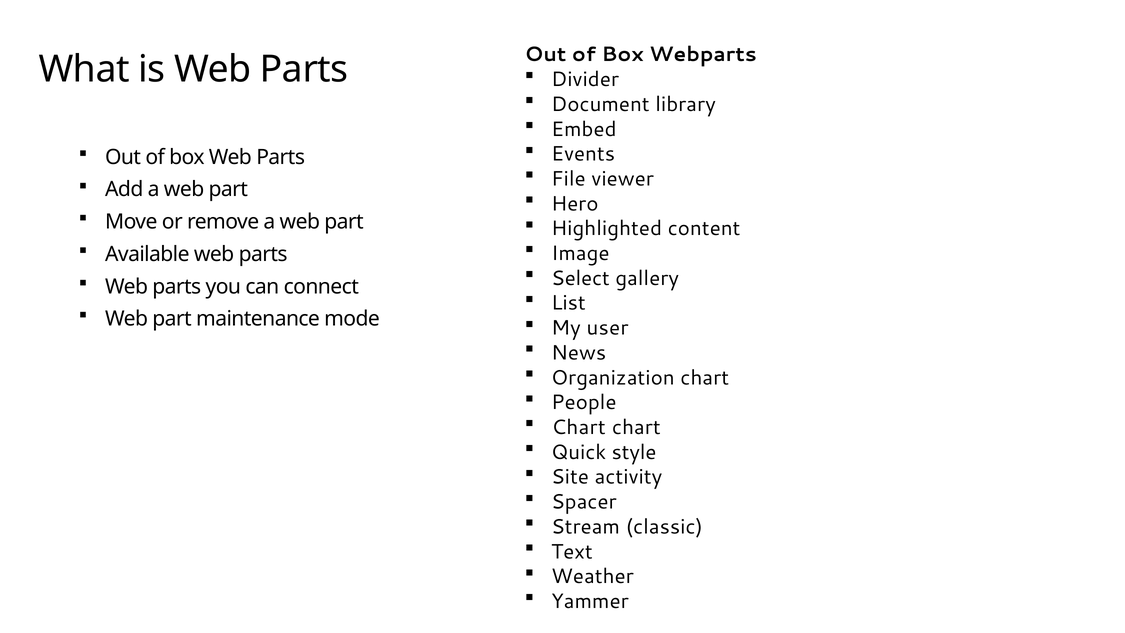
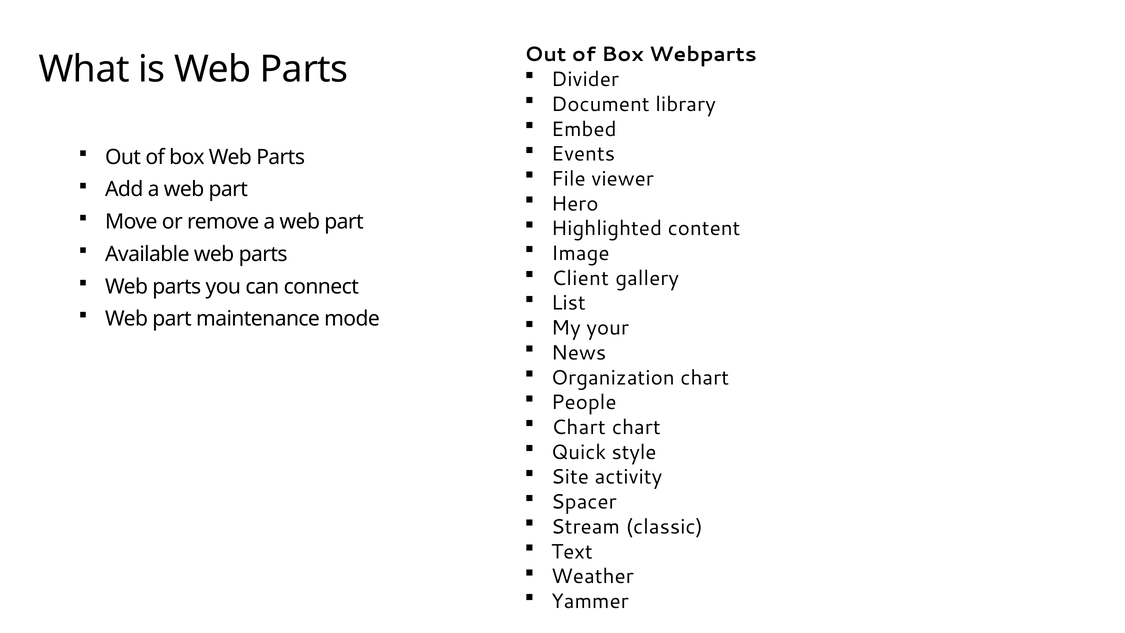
Select: Select -> Client (580, 278)
user: user -> your (608, 328)
